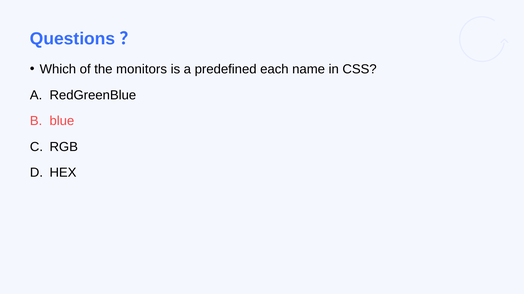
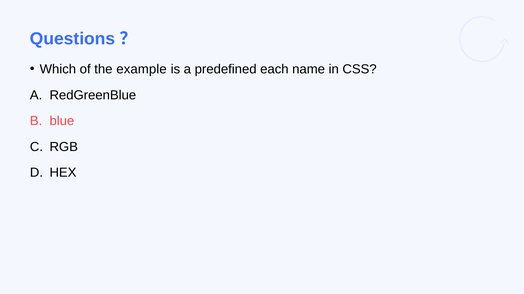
monitors: monitors -> example (142, 69)
